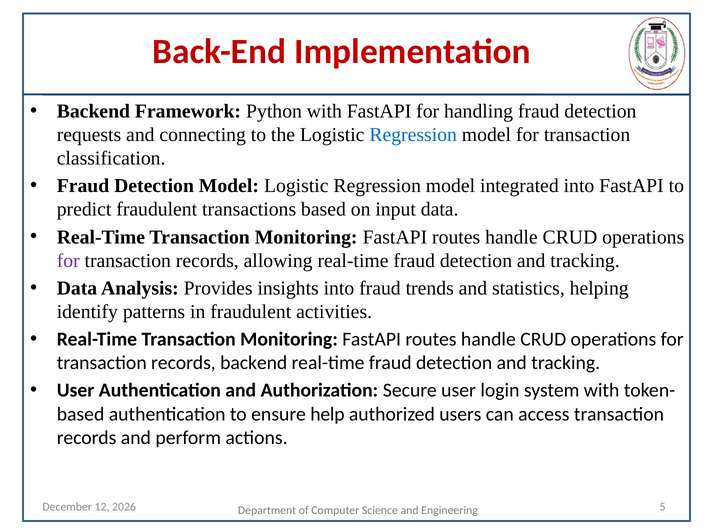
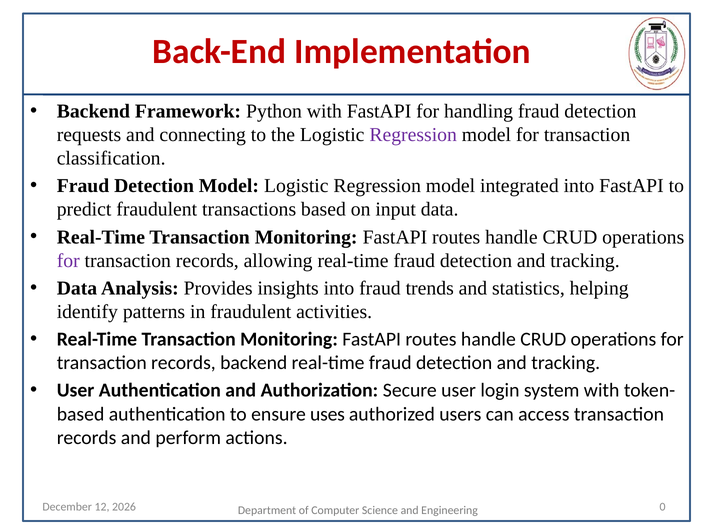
Regression colour: blue -> purple (413, 135)
help: help -> uses (327, 414)
5: 5 -> 0 (663, 507)
